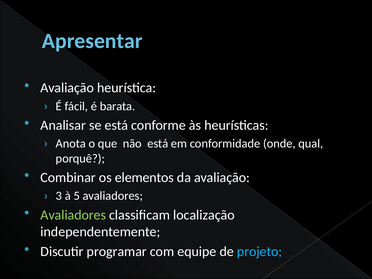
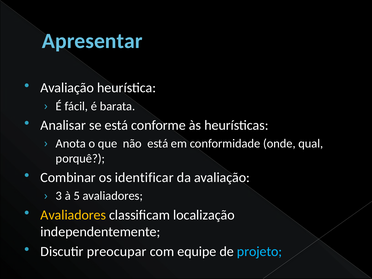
elementos: elementos -> identificar (144, 177)
Avaliadores colour: light green -> yellow (73, 215)
programar: programar -> preocupar (117, 252)
